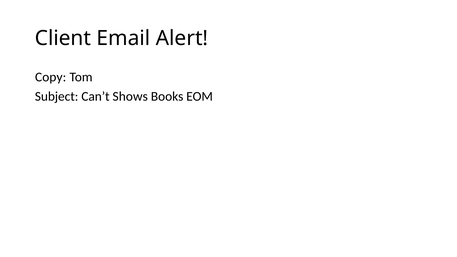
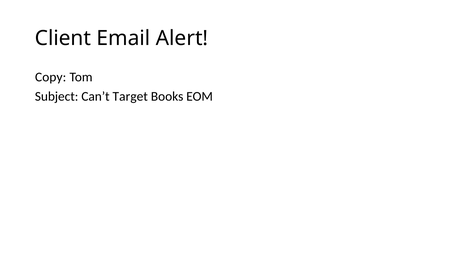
Shows: Shows -> Target (130, 96)
